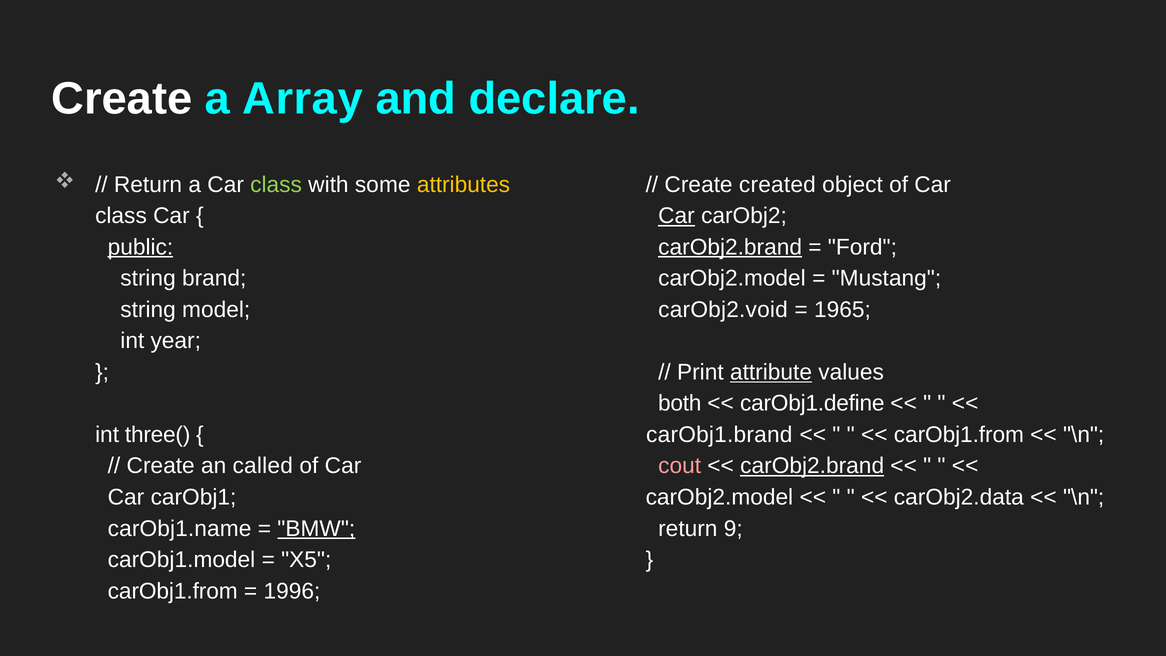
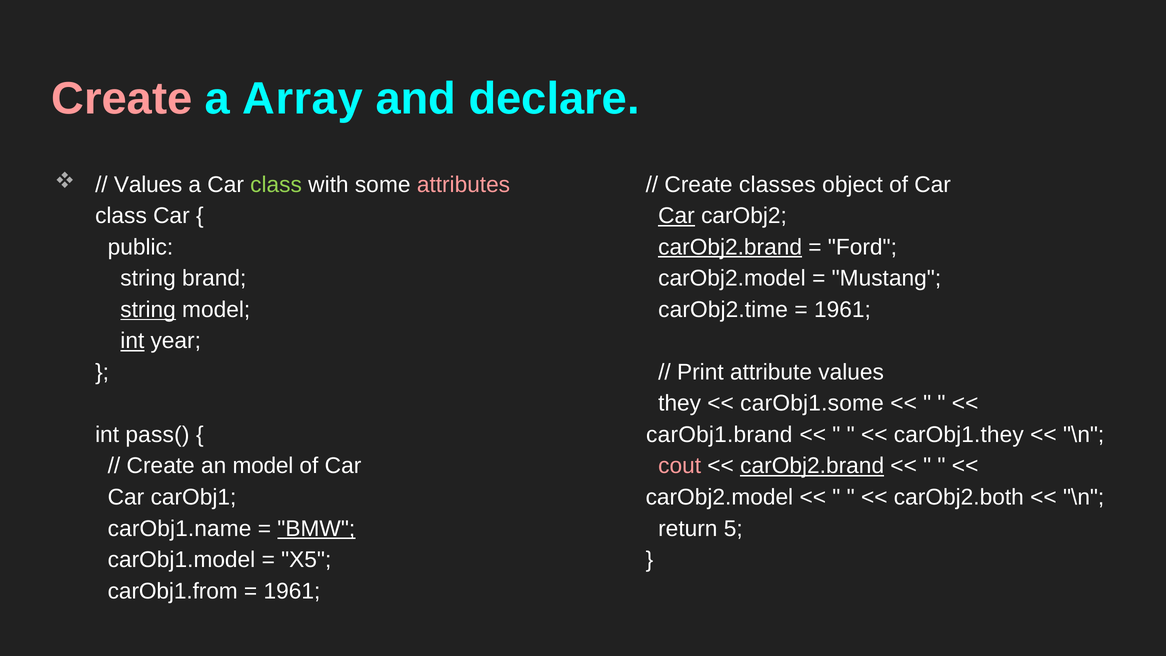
Create colour: white -> pink (122, 99)
Return: Return -> Values (148, 185)
attributes colour: yellow -> pink (463, 185)
created: created -> classes (777, 185)
public underline: present -> none (140, 247)
string underline: none -> present (148, 310)
carObj2.void: carObj2.void -> carObj2.time (723, 310)
1965: 1965 -> 1961 (842, 310)
int underline: none -> present (132, 341)
attribute underline: present -> none (771, 372)
both: both -> they (680, 403)
carObj1.define: carObj1.define -> carObj1.some (812, 403)
three(: three( -> pass( (157, 435)
carObj1.from: carObj1.from -> carObj1.they (959, 435)
an called: called -> model (263, 466)
carObj2.data: carObj2.data -> carObj2.both (959, 497)
9: 9 -> 5 (733, 528)
1996: 1996 -> 1961 (292, 591)
